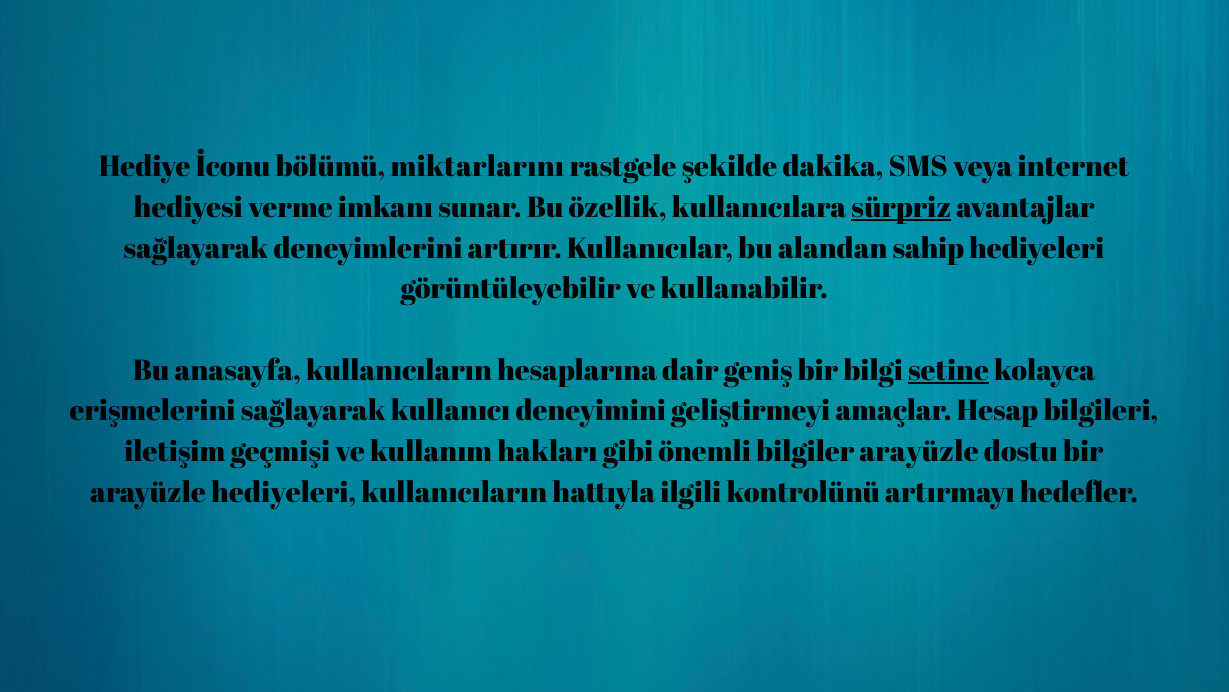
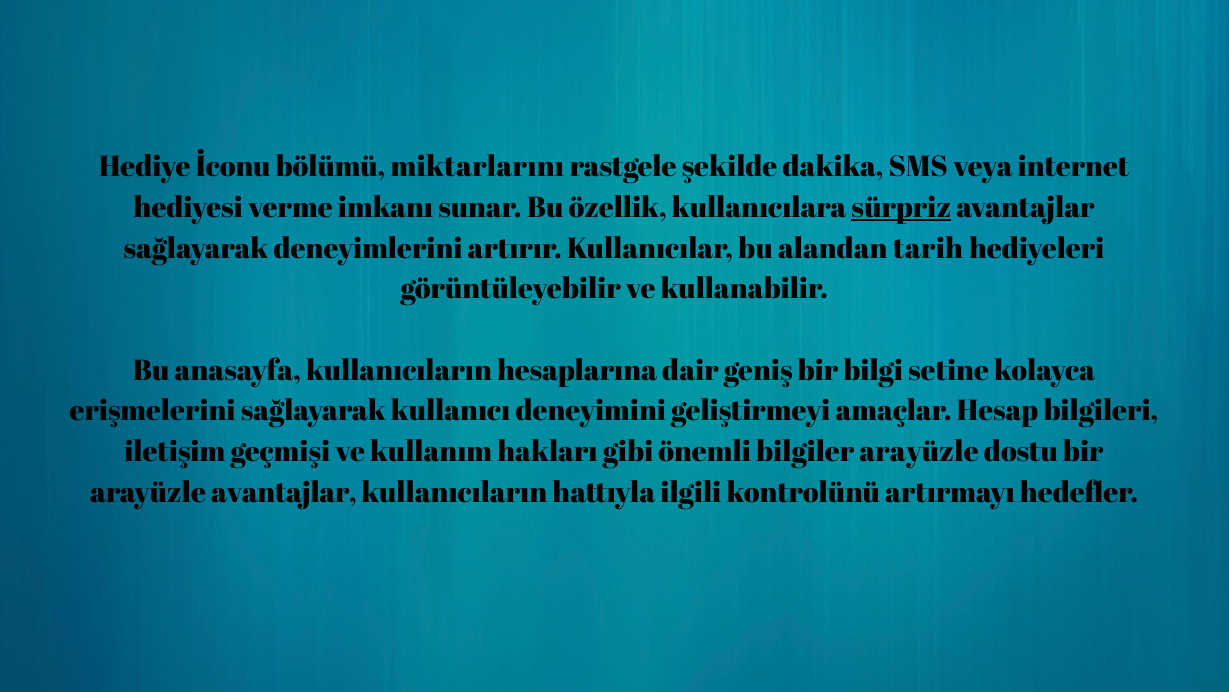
sahip: sahip -> tarih (928, 248)
setine underline: present -> none (949, 370)
arayüzle hediyeleri: hediyeleri -> avantajlar (284, 492)
